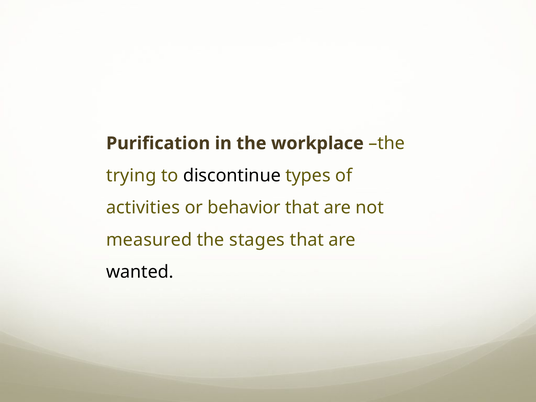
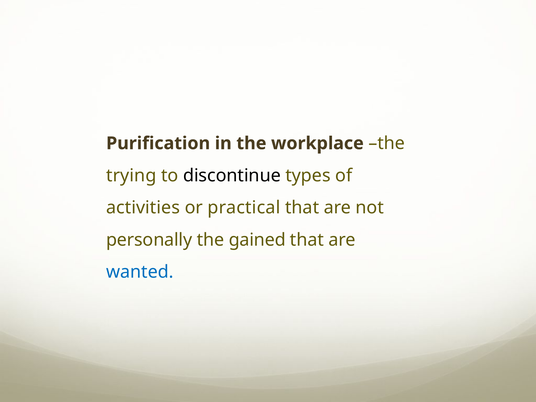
behavior: behavior -> practical (244, 208)
measured: measured -> personally (149, 240)
stages: stages -> gained (257, 240)
wanted colour: black -> blue (140, 272)
